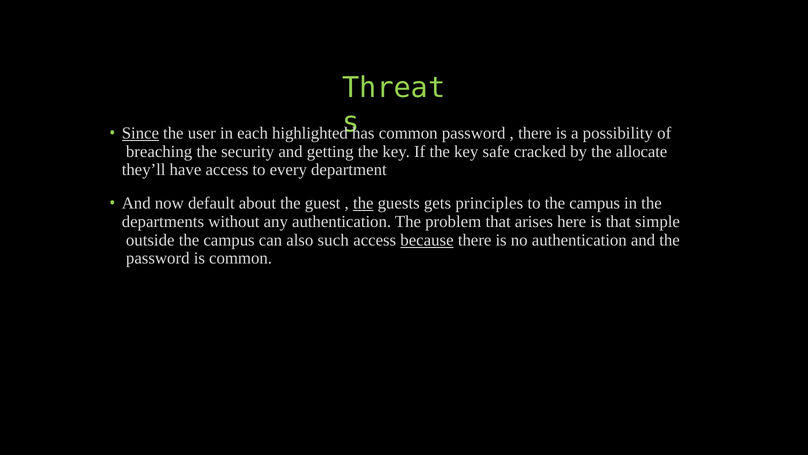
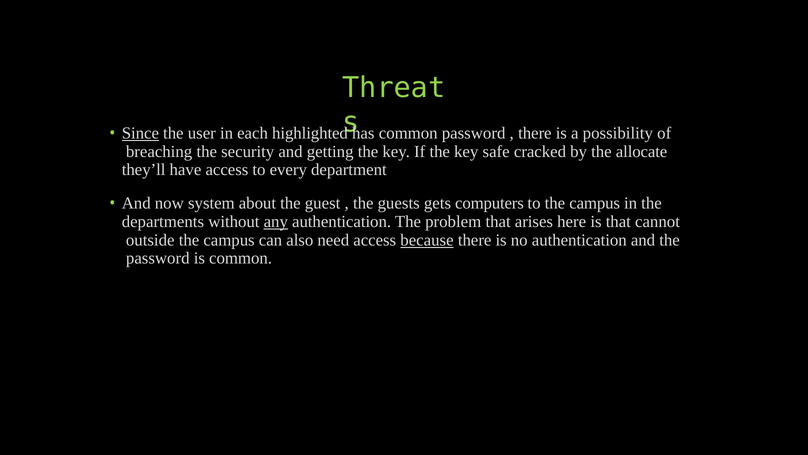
default: default -> system (211, 203)
the underline: present -> none (363, 203)
principles: principles -> computers (489, 203)
any underline: none -> present (276, 221)
simple: simple -> cannot (658, 221)
such: such -> need (333, 240)
